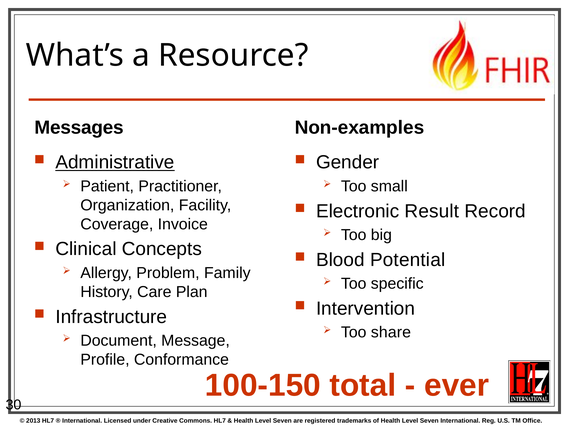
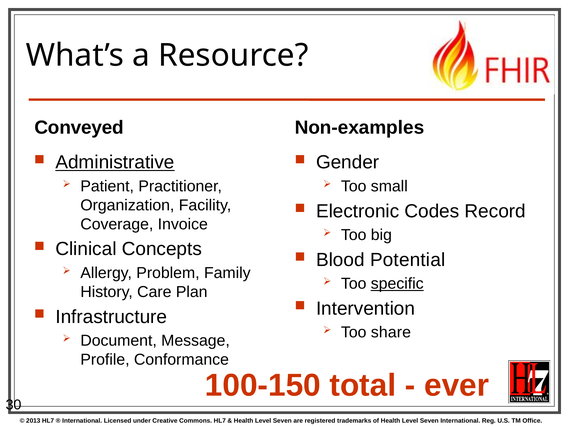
Messages: Messages -> Conveyed (79, 128)
Result: Result -> Codes (432, 211)
specific underline: none -> present (397, 283)
